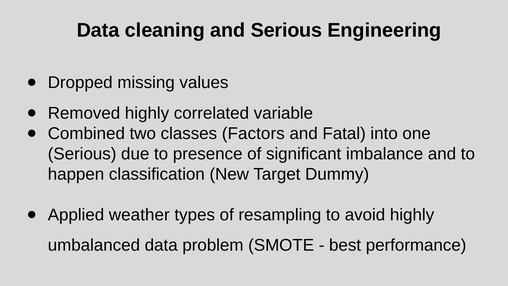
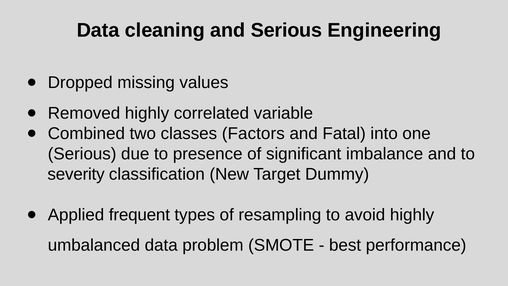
happen: happen -> severity (76, 174)
weather: weather -> frequent (139, 215)
